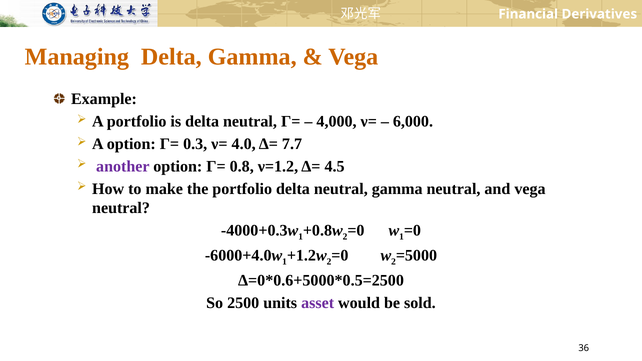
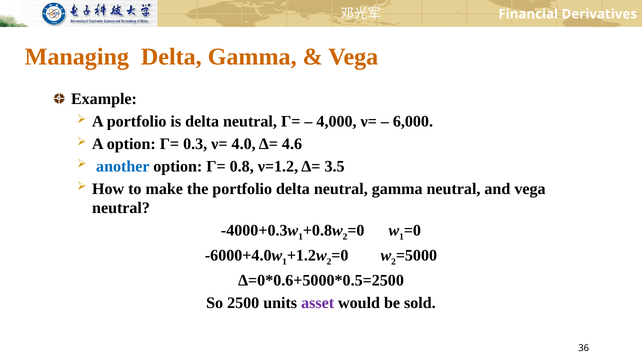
7.7: 7.7 -> 4.6 (292, 144)
another colour: purple -> blue (123, 166)
4.5: 4.5 -> 3.5 (335, 166)
